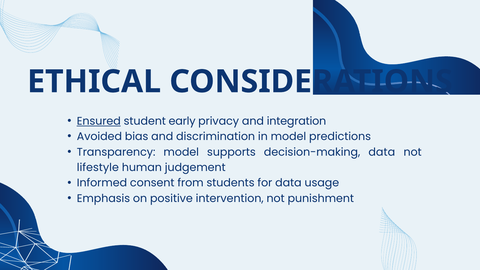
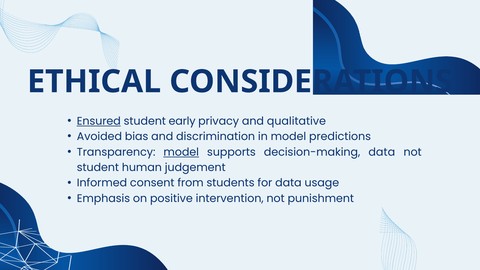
integration: integration -> qualitative (296, 121)
model underline: none -> present (181, 152)
lifestyle: lifestyle -> student (98, 168)
